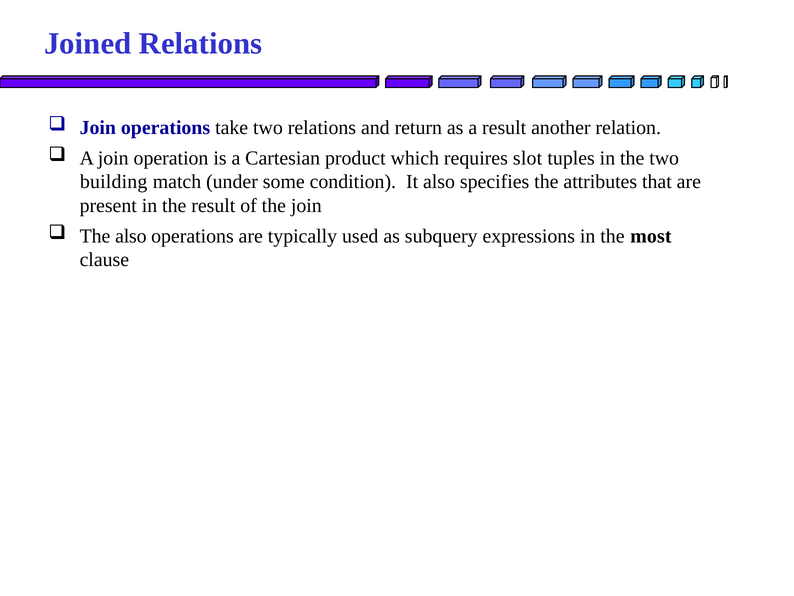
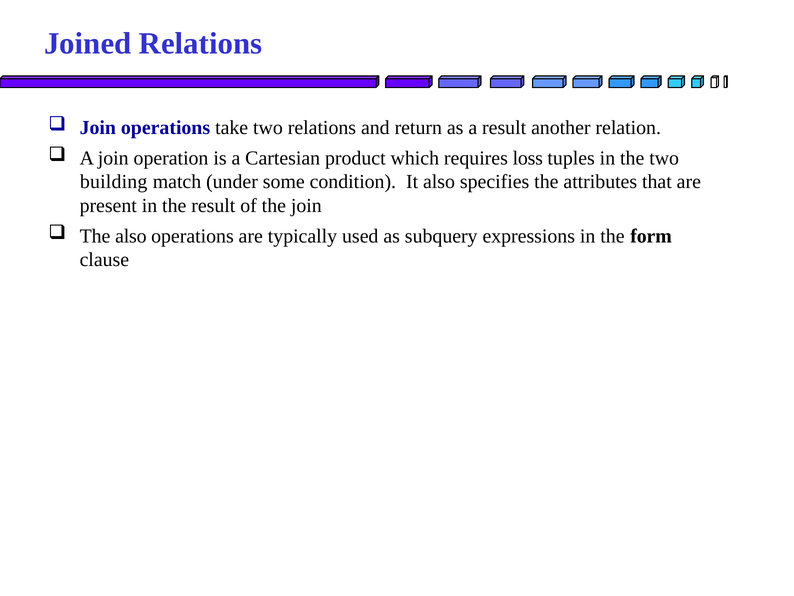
slot: slot -> loss (528, 158)
most: most -> form (651, 236)
